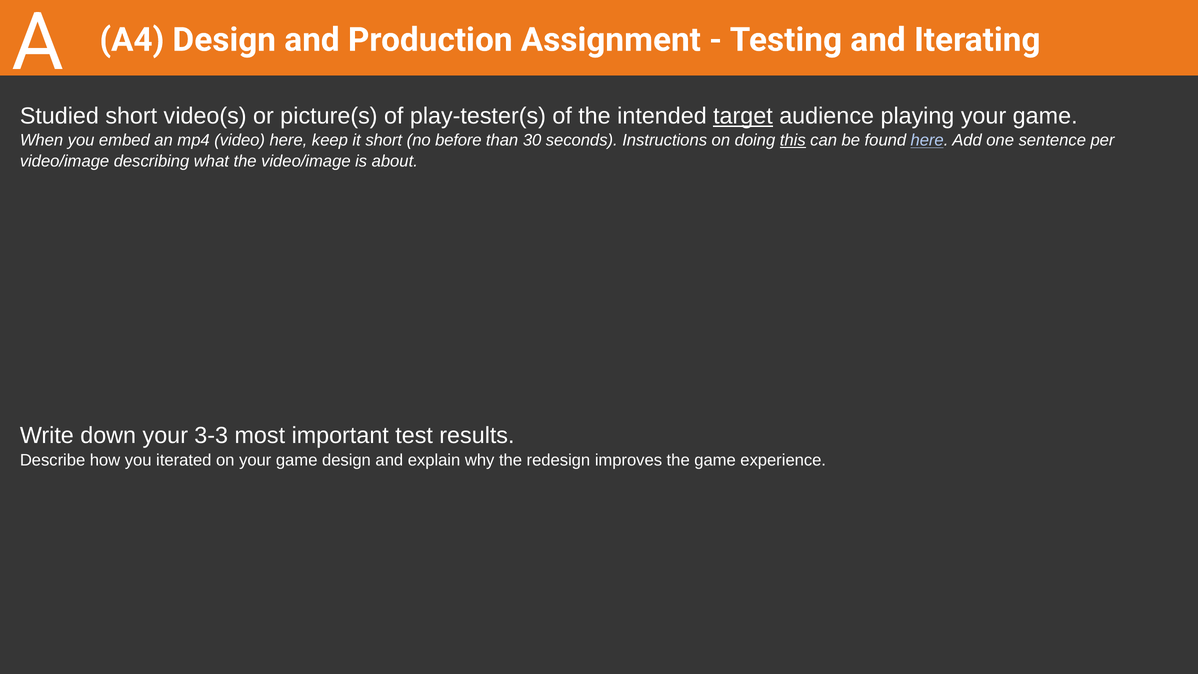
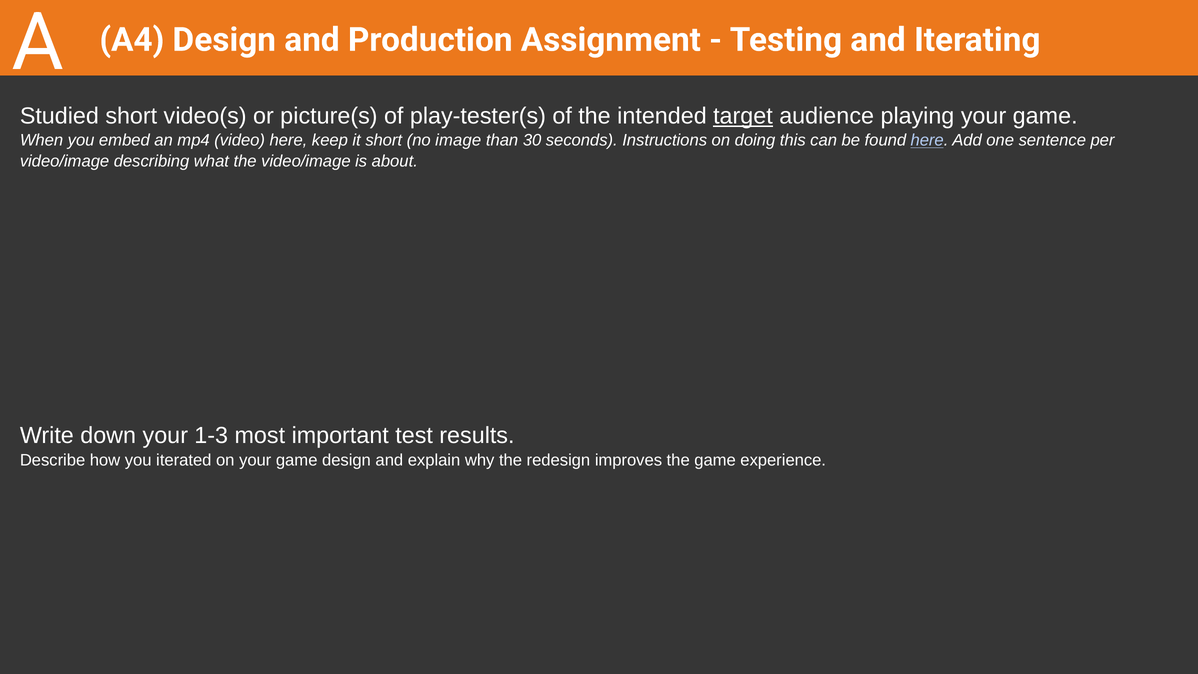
before: before -> image (458, 140)
this underline: present -> none (793, 140)
3-3: 3-3 -> 1-3 (211, 436)
